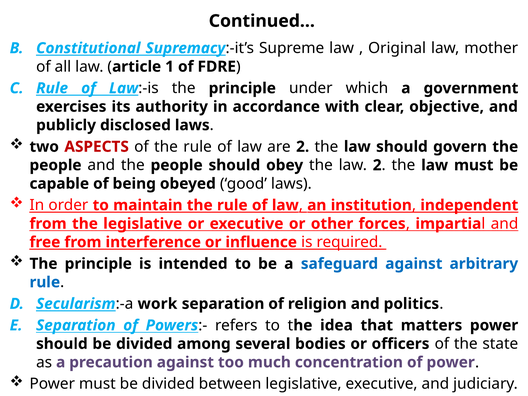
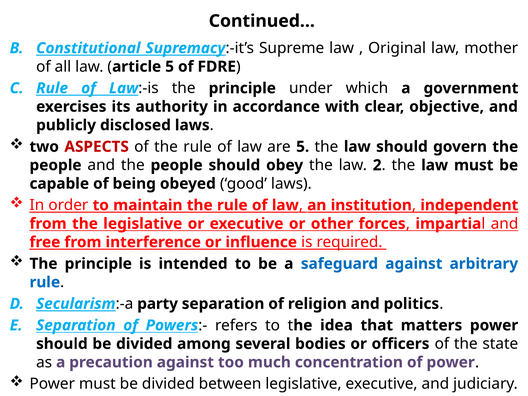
article 1: 1 -> 5 (170, 67)
are 2: 2 -> 5 (303, 147)
work: work -> party (158, 304)
